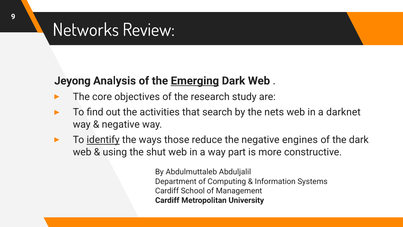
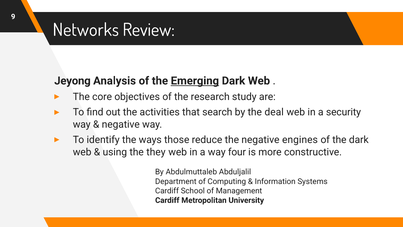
nets: nets -> deal (274, 112)
darknet: darknet -> security (344, 112)
identify underline: present -> none (103, 140)
shut: shut -> they (156, 152)
part: part -> four (237, 152)
